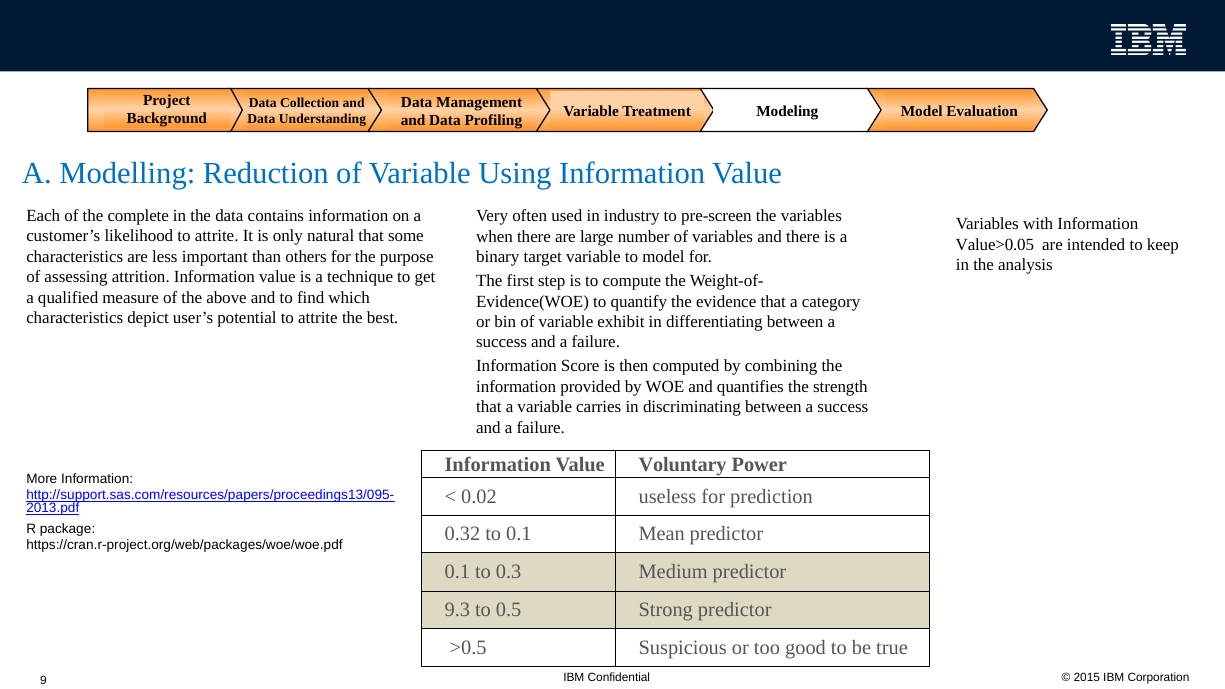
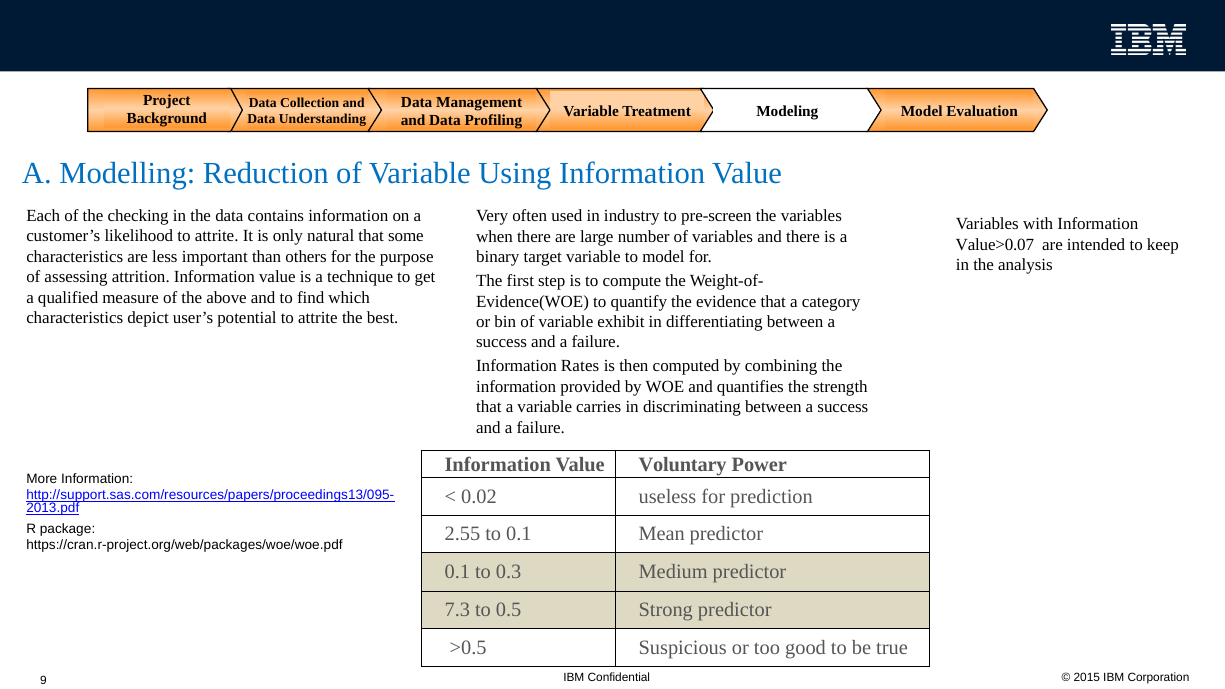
complete: complete -> checking (138, 216)
Value>0.05: Value>0.05 -> Value>0.07 (995, 245)
Score: Score -> Rates (580, 366)
0.32: 0.32 -> 2.55 (462, 534)
9.3: 9.3 -> 7.3 (457, 610)
